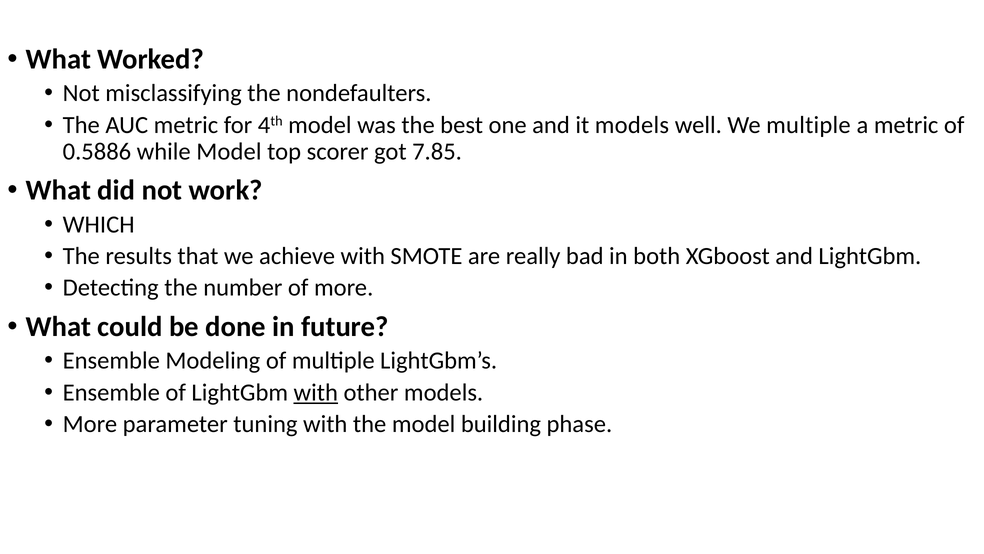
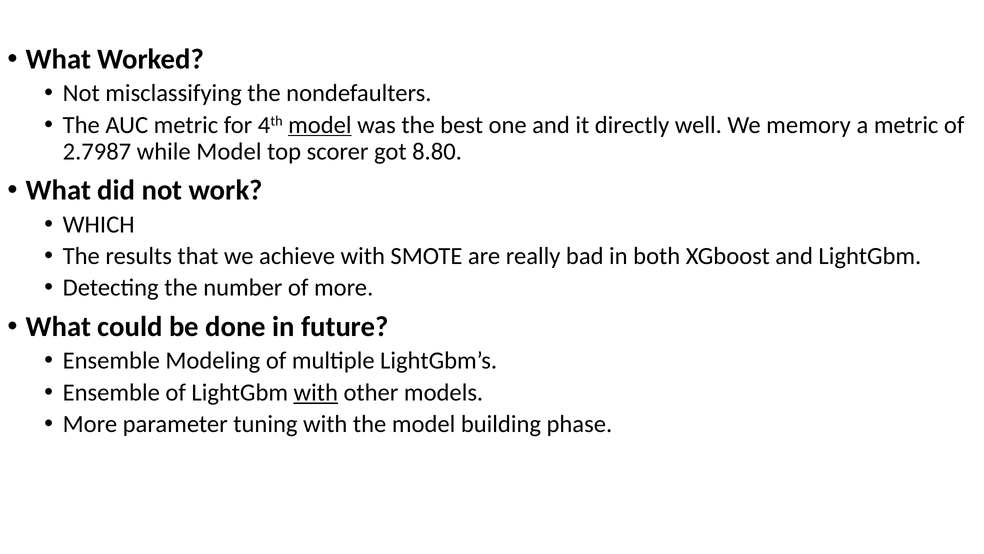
model underline: none -> present (320, 125)
it models: models -> directly (632, 125)
We multiple: multiple -> memory (809, 125)
0.5886: 0.5886 -> 2.7987 (97, 151)
7.85: 7.85 -> 8.80 (437, 151)
